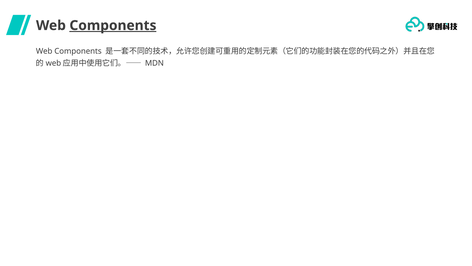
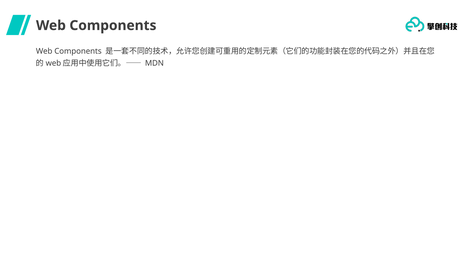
Components underline: present -> none (113, 25)
